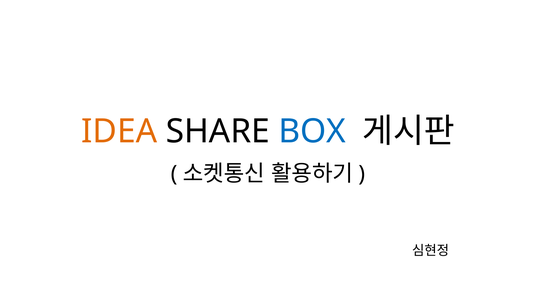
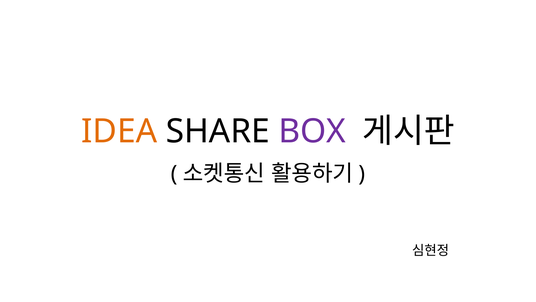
BOX colour: blue -> purple (312, 131)
